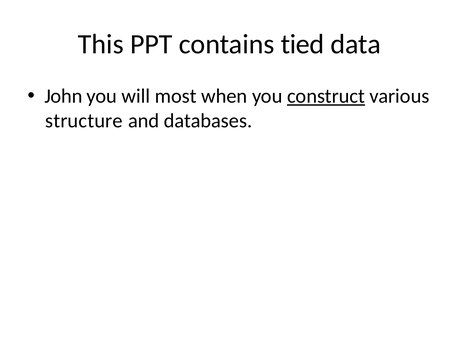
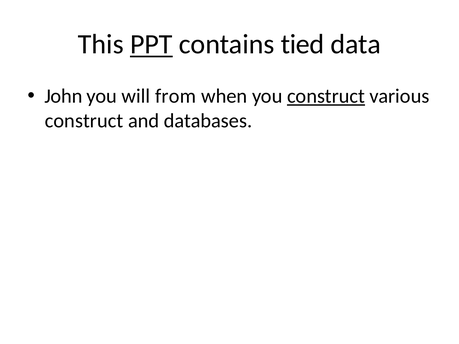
PPT underline: none -> present (151, 44)
most: most -> from (176, 96)
structure: structure -> construct (84, 121)
